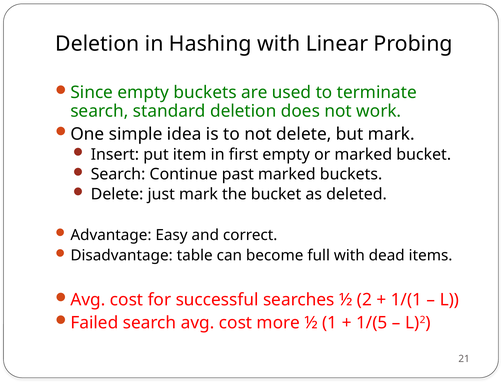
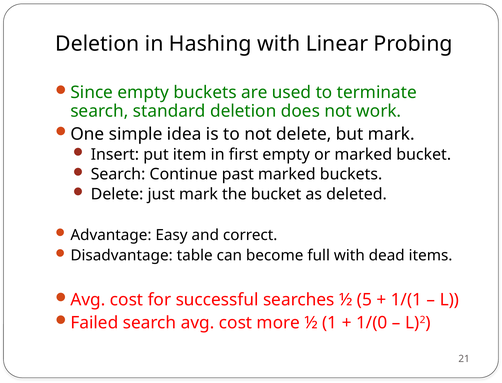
2: 2 -> 5 (364, 300)
1/(5: 1/(5 -> 1/(0 (372, 322)
